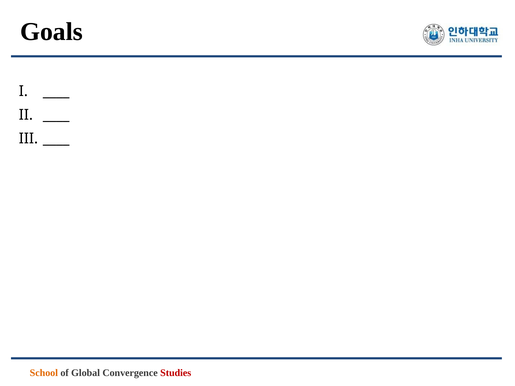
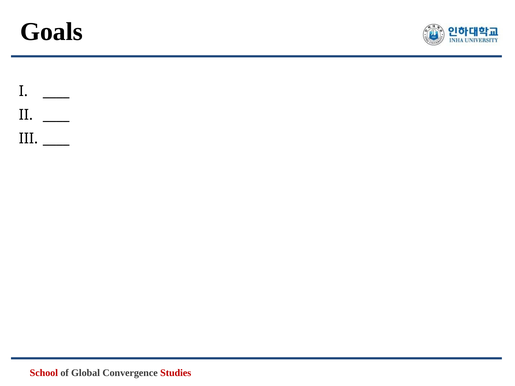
School colour: orange -> red (44, 373)
